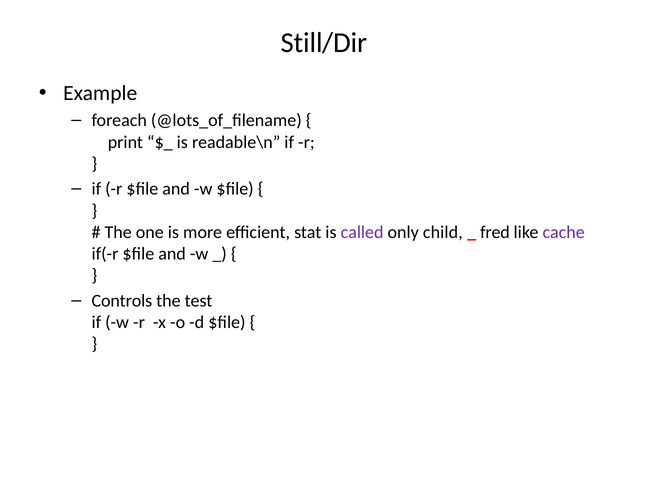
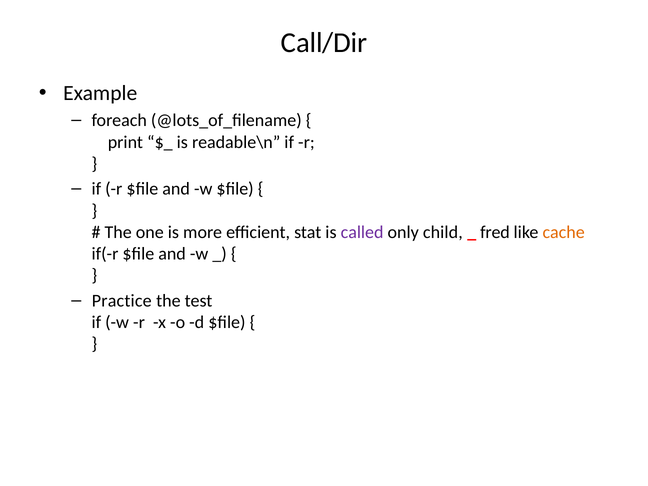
Still/Dir: Still/Dir -> Call/Dir (324, 43)
cache colour: purple -> orange (564, 232)
Controls: Controls -> Practice (122, 301)
